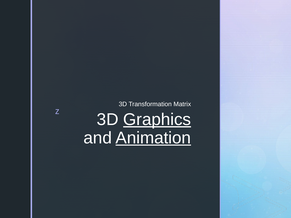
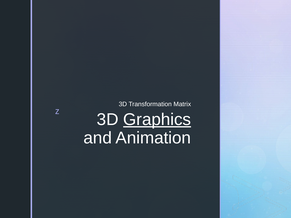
Animation underline: present -> none (153, 138)
